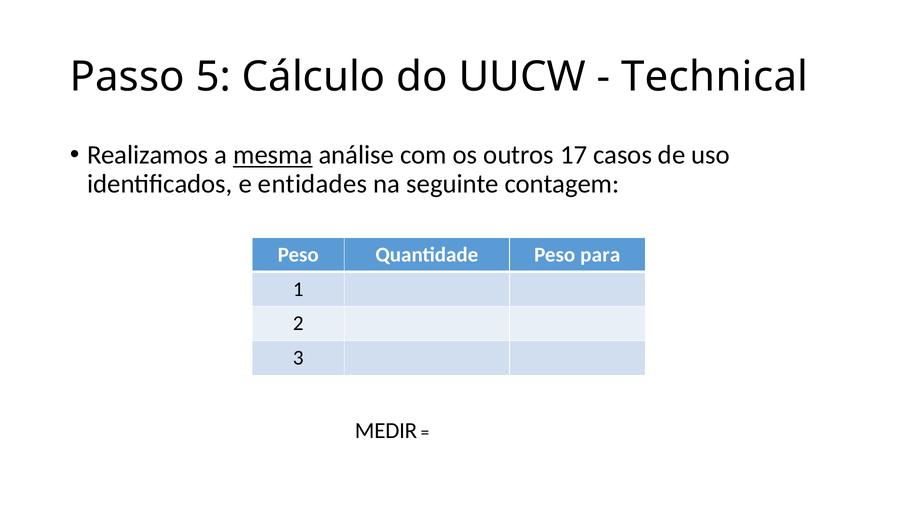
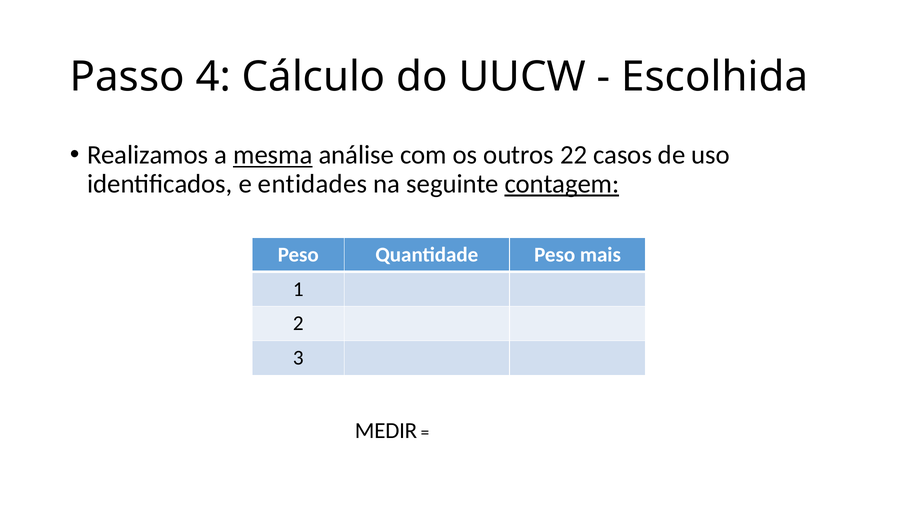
5: 5 -> 4 (213, 77)
Technical: Technical -> Escolhida (715, 77)
17: 17 -> 22 (574, 155)
contagem underline: none -> present (562, 184)
para: para -> mais (600, 255)
